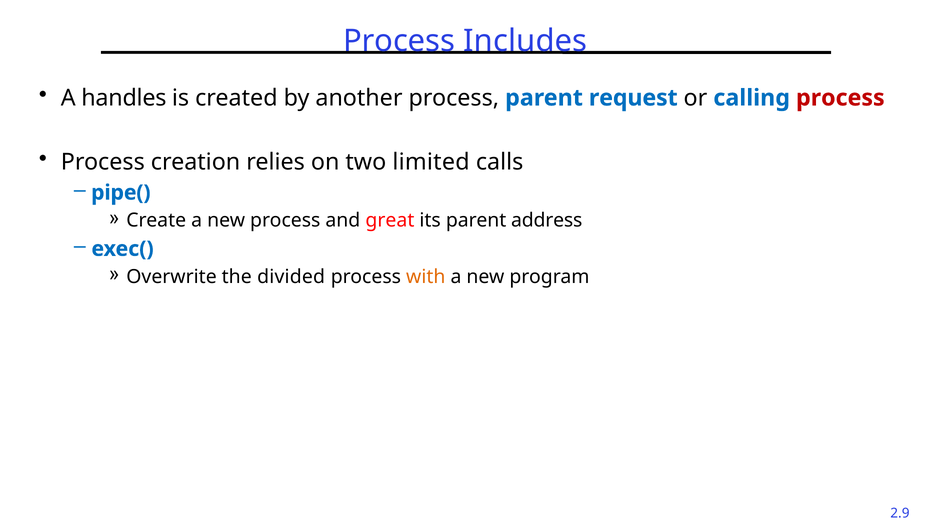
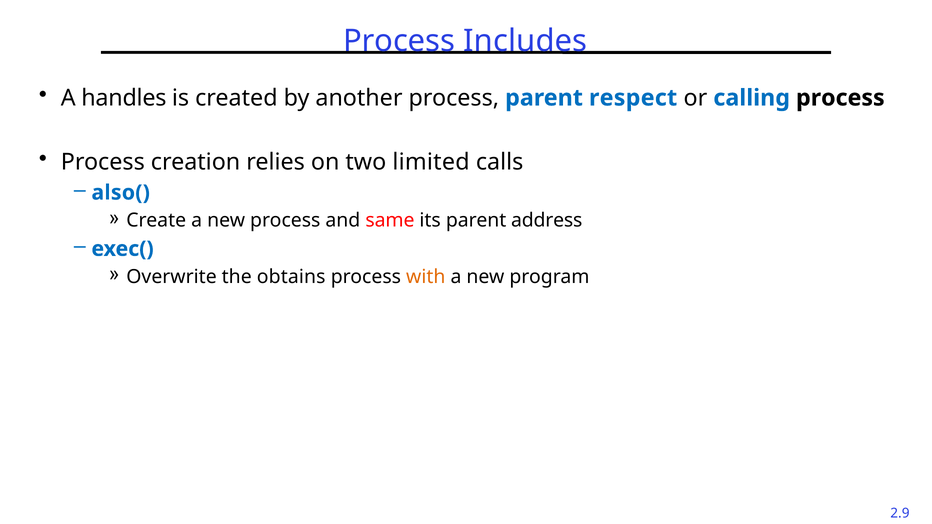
request: request -> respect (633, 98)
process colour: red -> black (840, 98)
pipe(: pipe( -> also( (121, 193)
great: great -> same (390, 221)
divided: divided -> obtains (291, 277)
